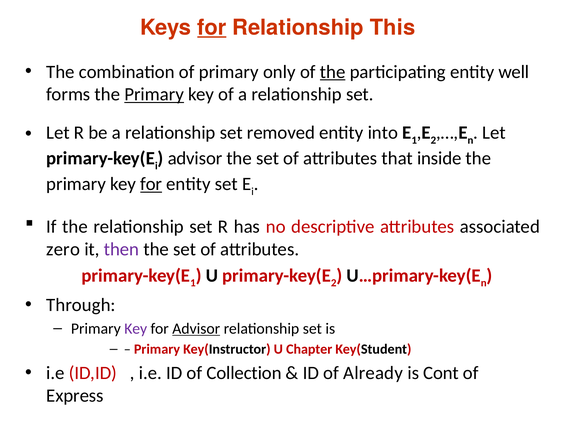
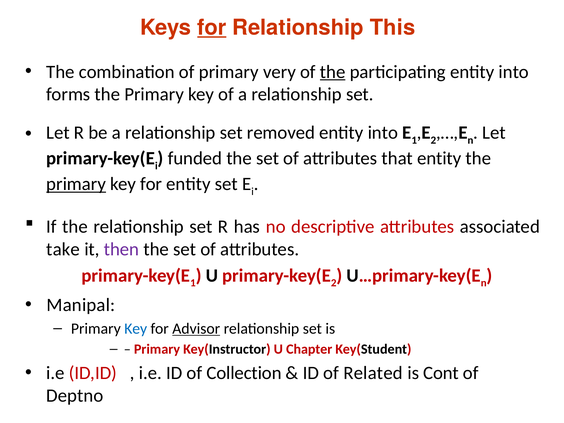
only: only -> very (279, 72)
participating entity well: well -> into (514, 72)
Primary underline: present -> none (154, 94)
advisor: advisor -> funded (195, 158)
that inside: inside -> entity (439, 158)
primary underline: none -> present (76, 184)
for underline: present -> none (151, 184)
zero: zero -> take (63, 249)
Through: Through -> Manipal (81, 305)
Key colour: purple -> blue (136, 329)
Already: Already -> Related (373, 373)
Express: Express -> Deptno (75, 396)
